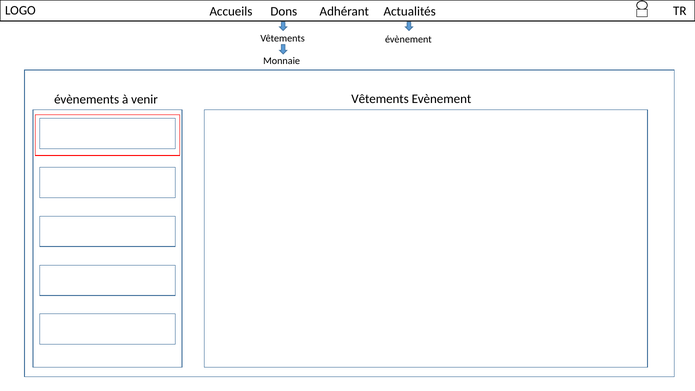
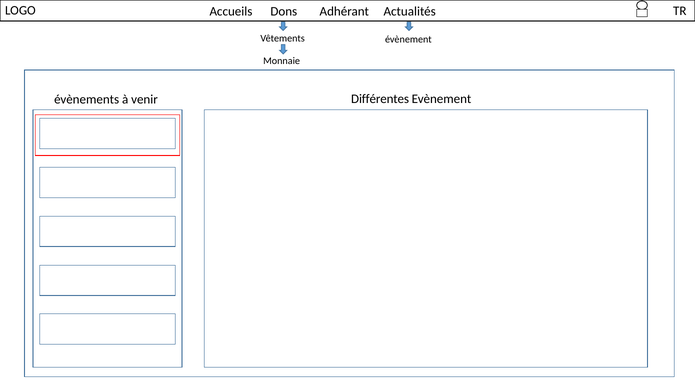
venir Vêtements: Vêtements -> Différentes (380, 99)
